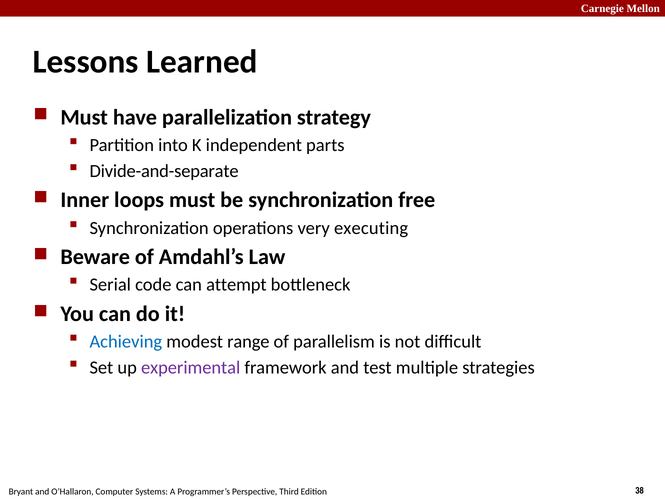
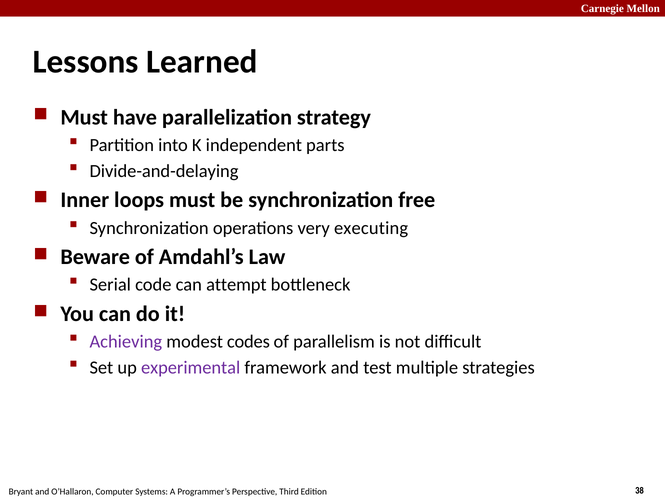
Divide-and-separate: Divide-and-separate -> Divide-and-delaying (164, 171)
Achieving colour: blue -> purple (126, 342)
range: range -> codes (248, 342)
